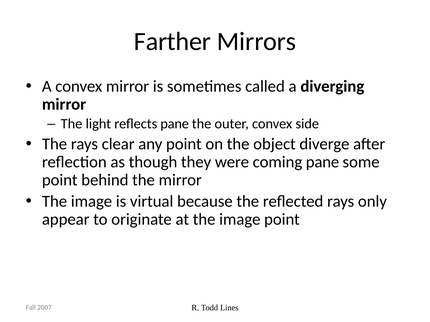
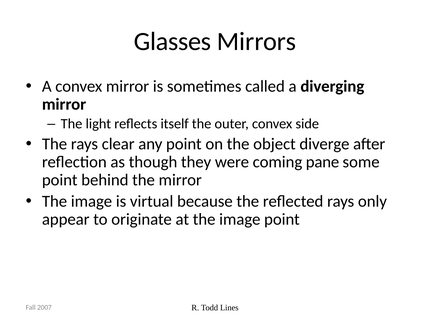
Farther: Farther -> Glasses (173, 42)
reflects pane: pane -> itself (175, 124)
